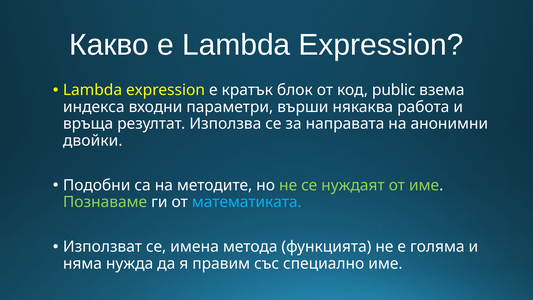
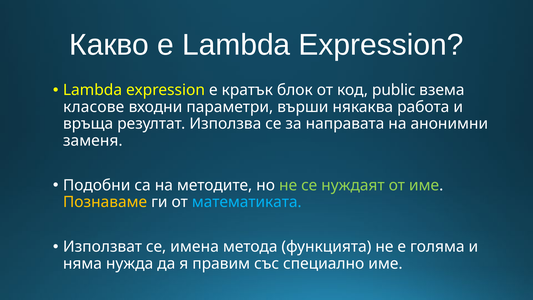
индекса: индекса -> класове (94, 107)
двойки: двойки -> заменя (93, 140)
Познаваме colour: light green -> yellow (105, 202)
